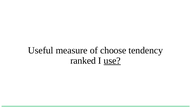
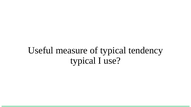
of choose: choose -> typical (113, 51)
ranked: ranked -> typical (83, 61)
use underline: present -> none (112, 61)
